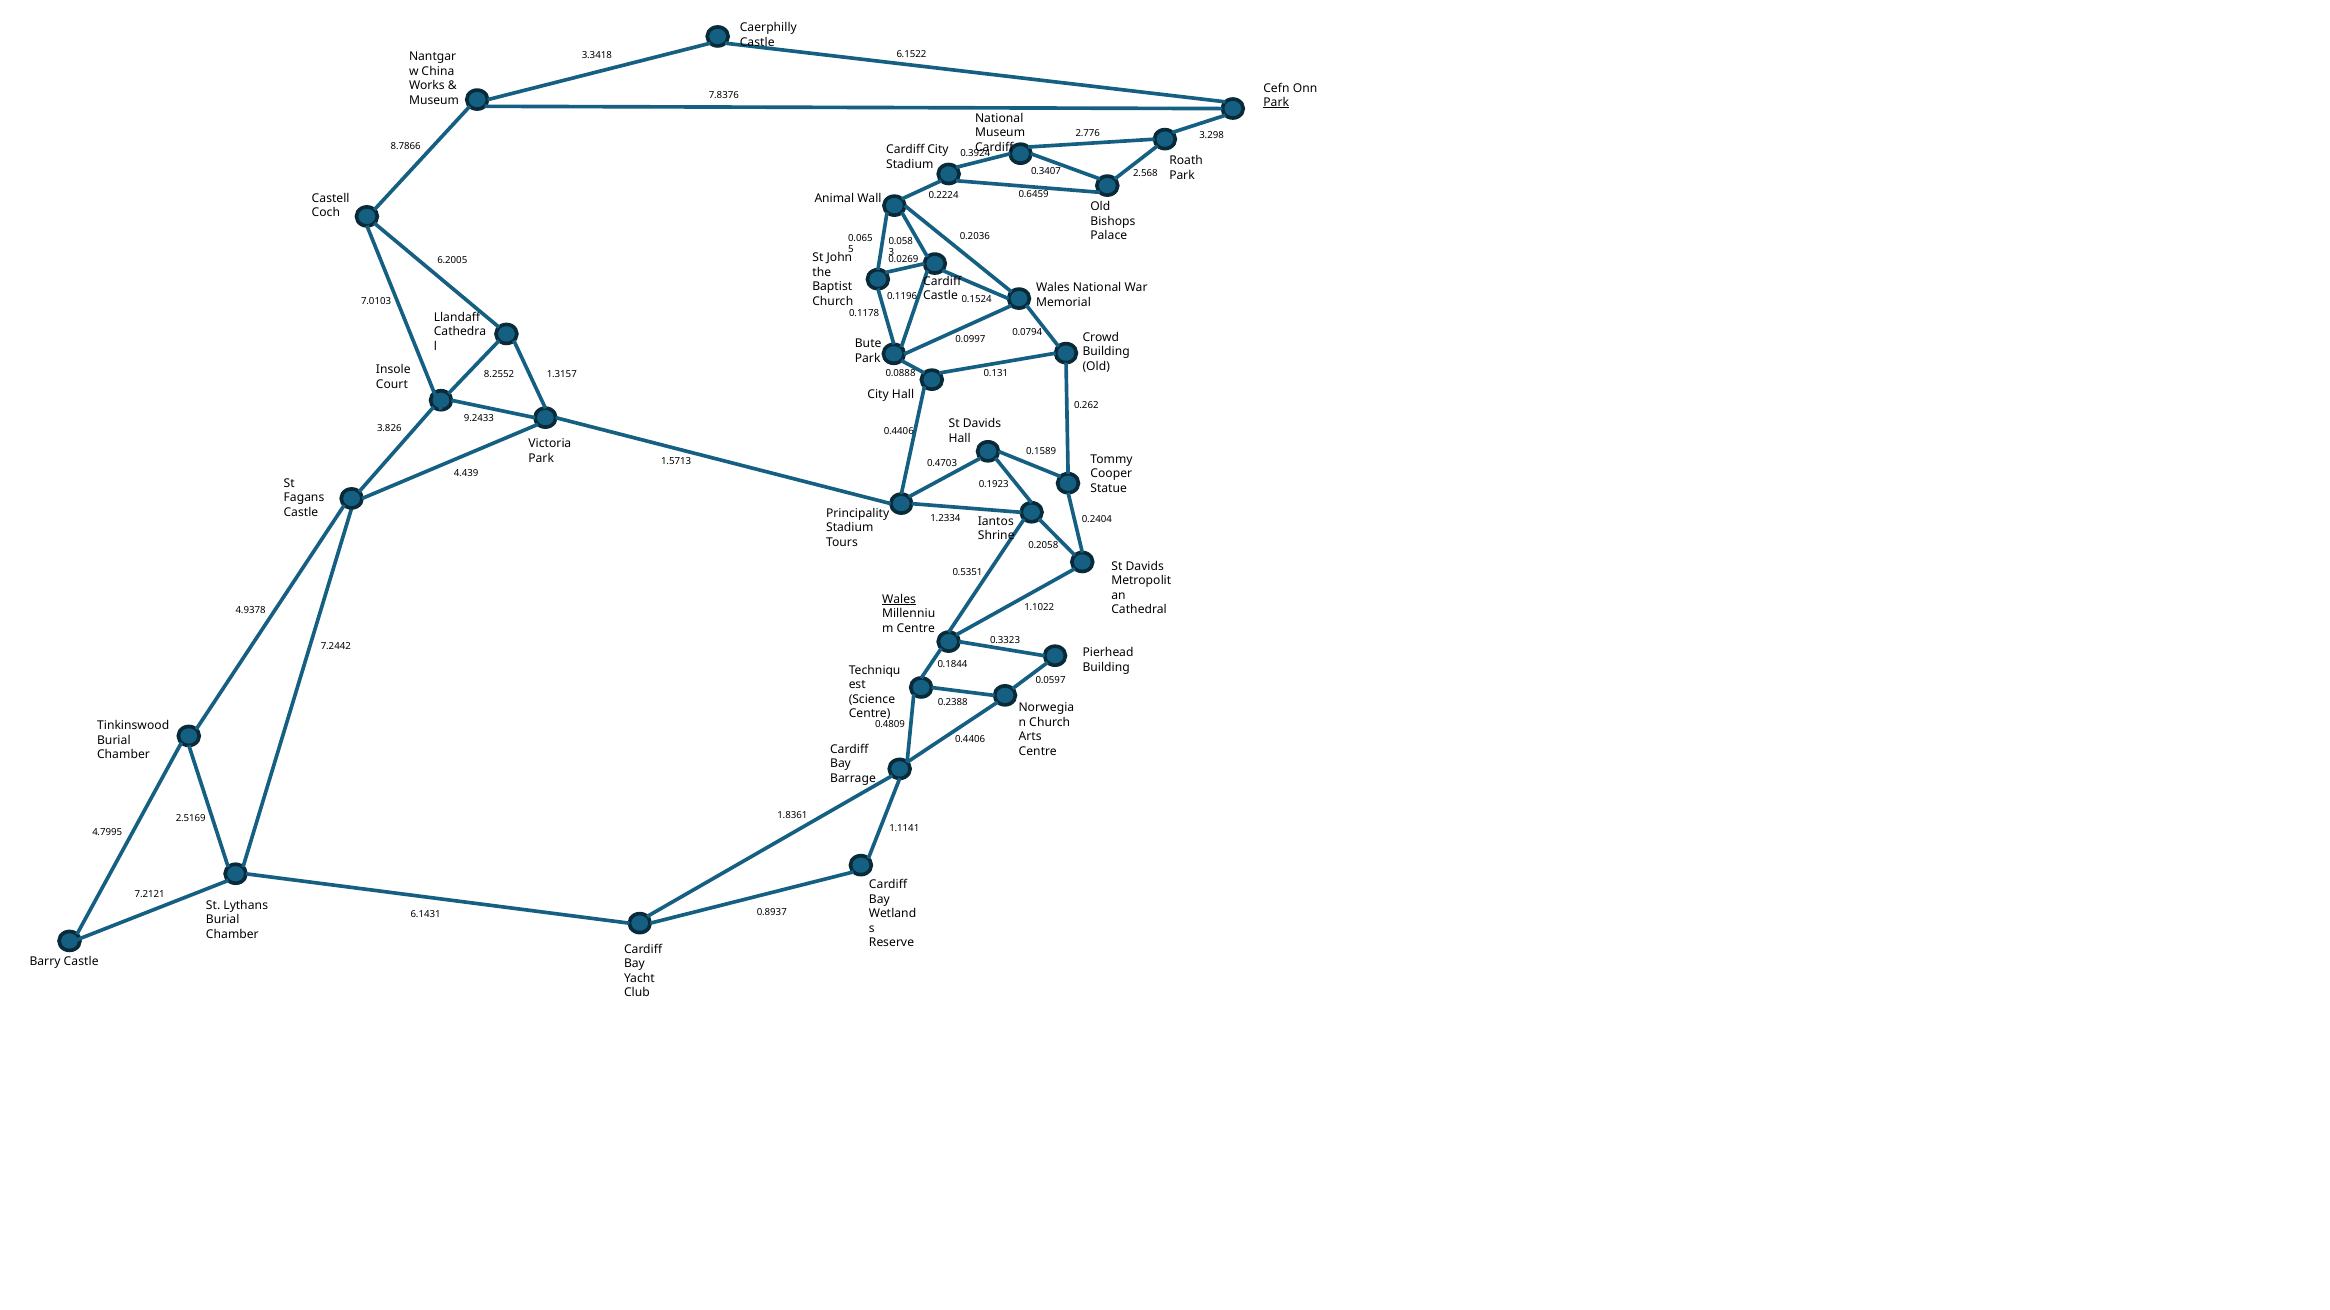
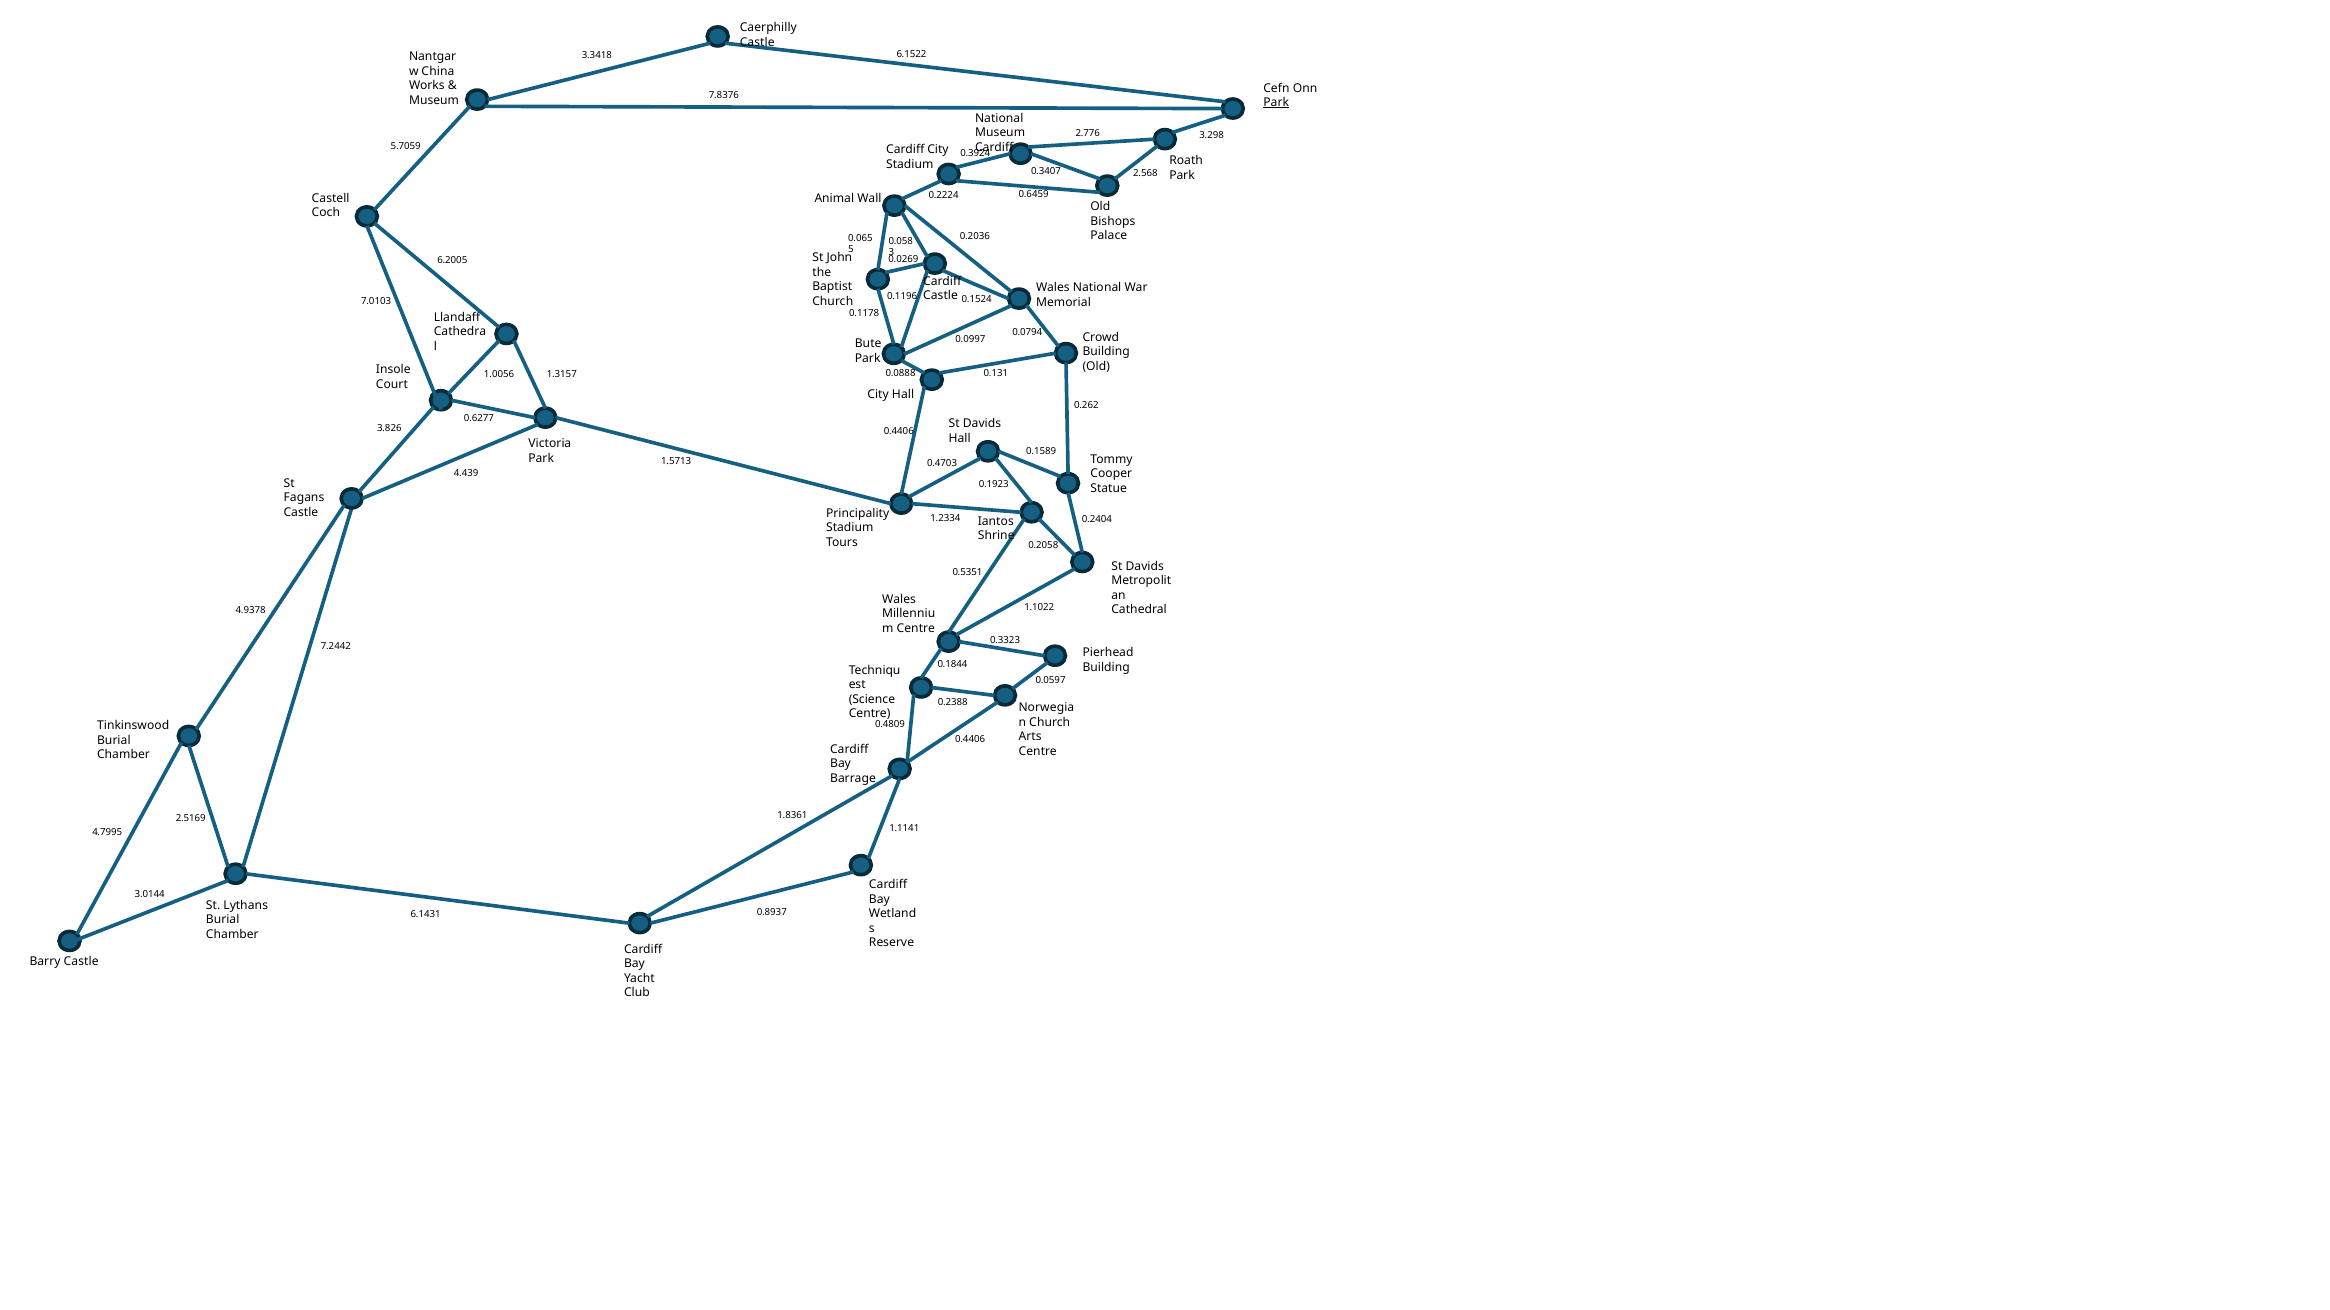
8.7866: 8.7866 -> 5.7059 (406, 146)
8.2552: 8.2552 -> 1.0056 (499, 374)
9.2433: 9.2433 -> 0.6277 (479, 418)
Wales underline: present -> none (899, 600)
7.2121: 7.2121 -> 3.0144 (150, 894)
